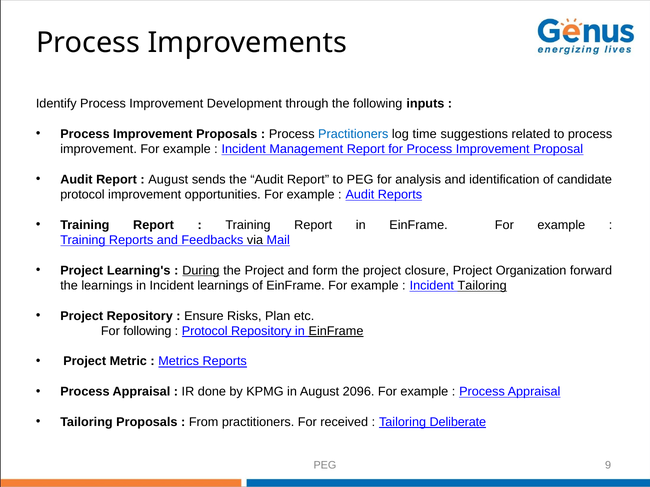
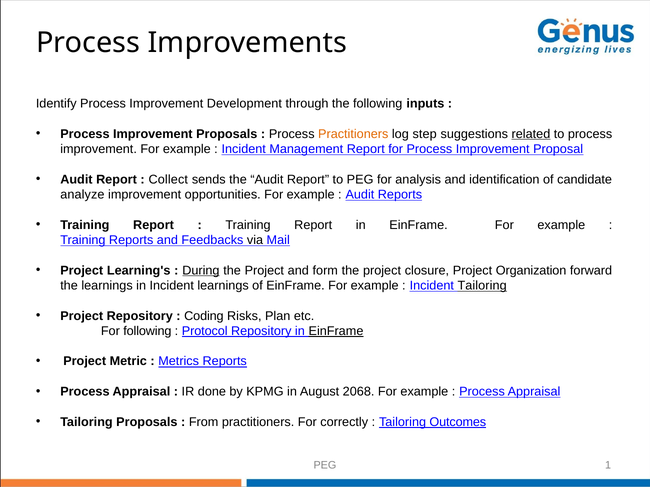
Practitioners colour: blue -> orange (353, 134)
time: time -> step (425, 134)
related underline: none -> present (531, 134)
August: August -> Collect (168, 180)
protocol: protocol -> analyze (82, 195)
Ensure: Ensure -> Coding (204, 316)
2096: 2096 -> 2068 (359, 392)
received: received -> correctly (344, 422)
Deliberate: Deliberate -> Outcomes (458, 422)
9: 9 -> 1 (608, 466)
